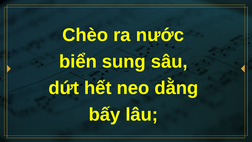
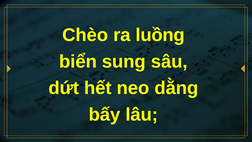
nước: nước -> luồng (160, 35)
